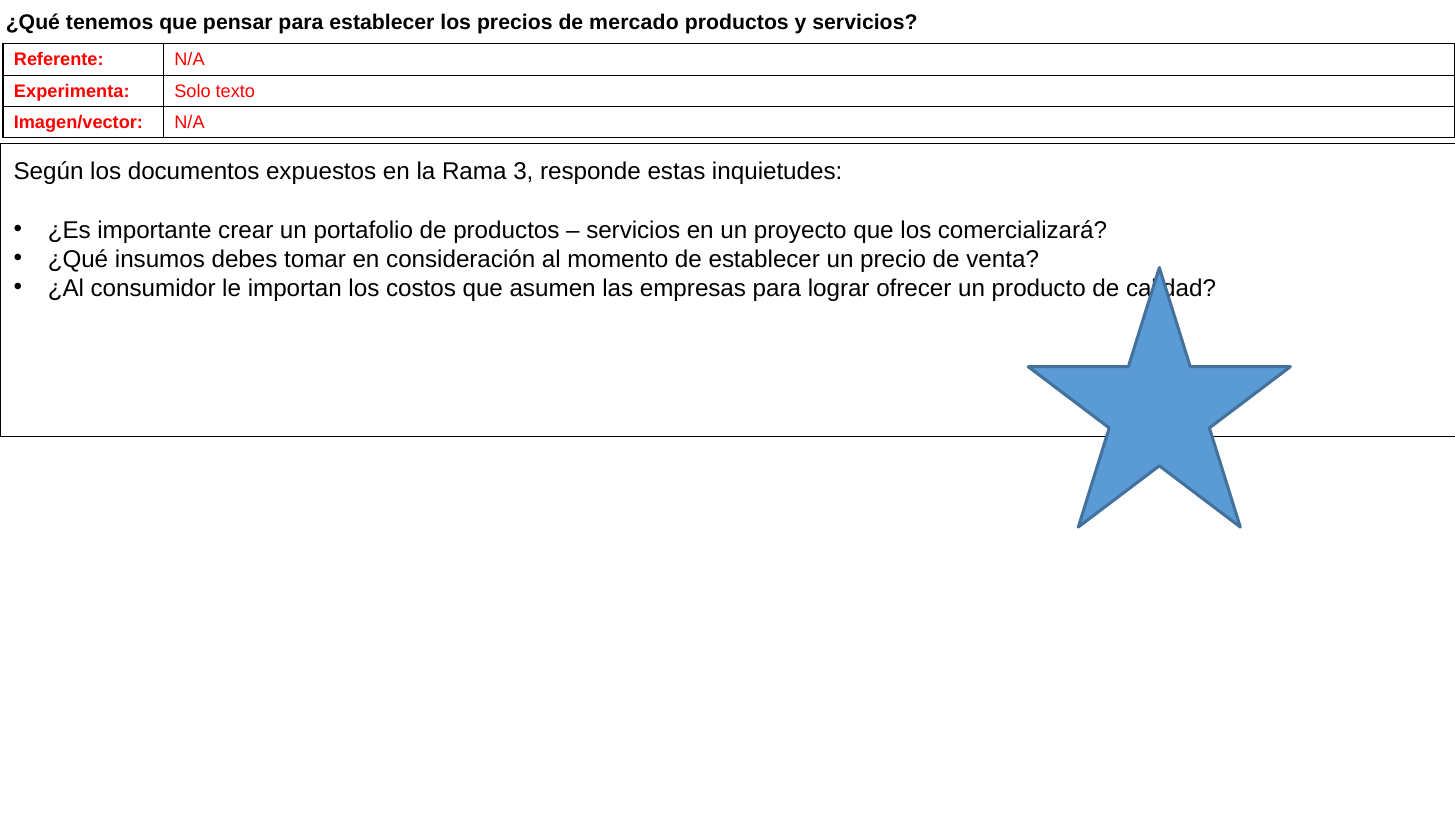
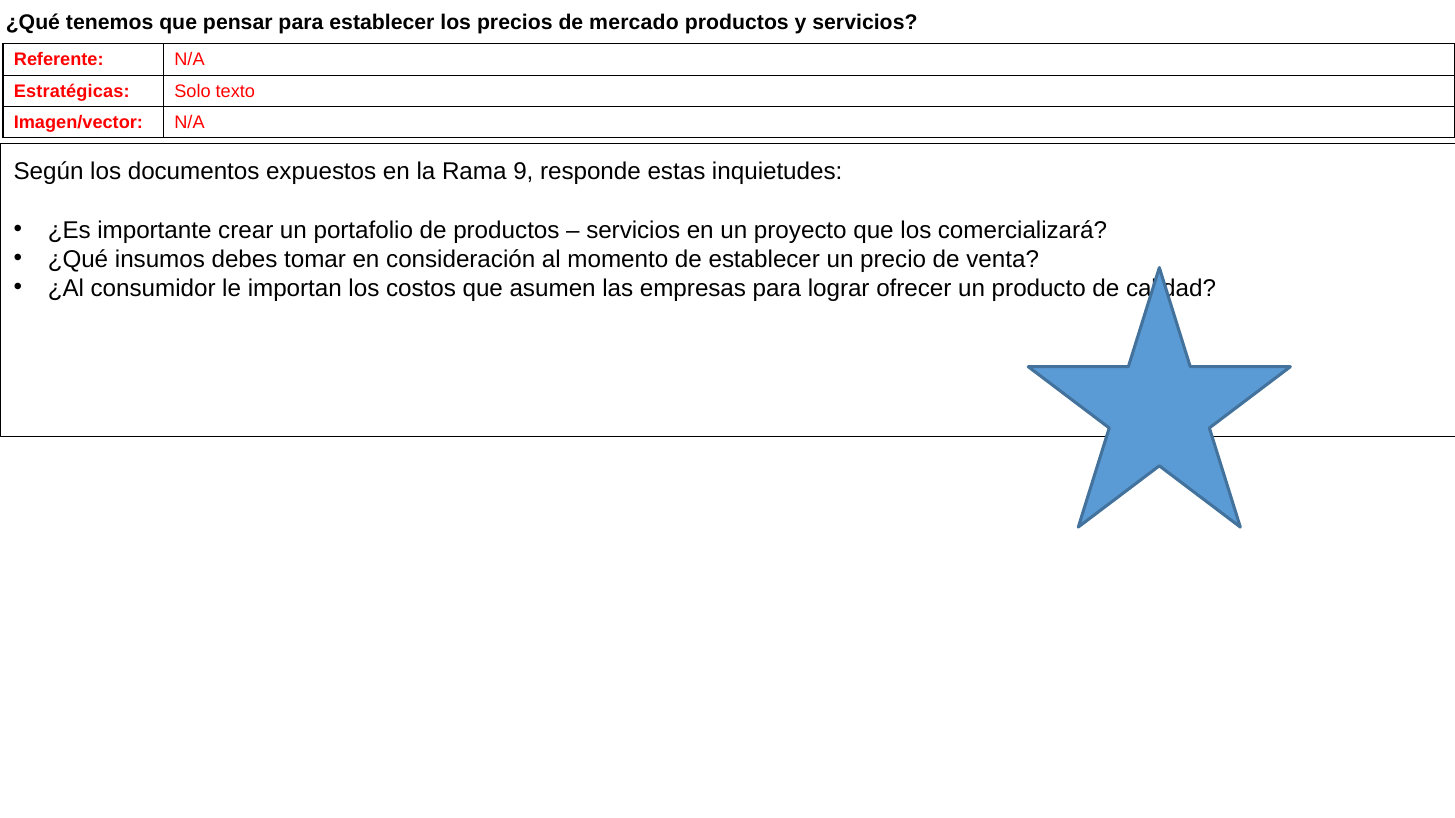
Experimenta: Experimenta -> Estratégicas (72, 91)
3: 3 -> 9 (523, 172)
